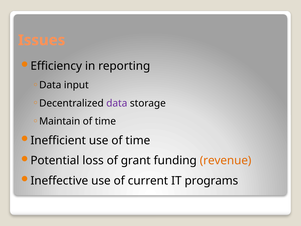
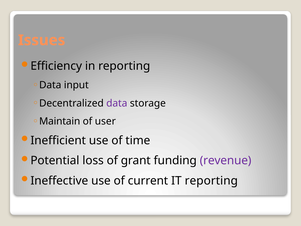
time: time -> user (105, 121)
revenue colour: orange -> purple (226, 160)
IT programs: programs -> reporting (211, 181)
